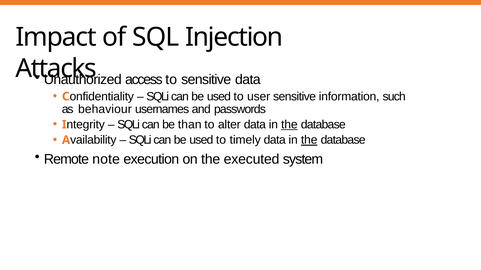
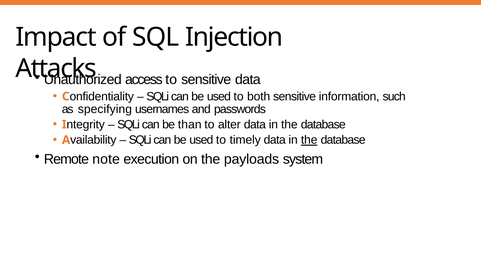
user: user -> both (259, 97)
behaviour: behaviour -> specifying (105, 109)
the underline: present -> none (289, 125)
executed: executed -> payloads (252, 160)
